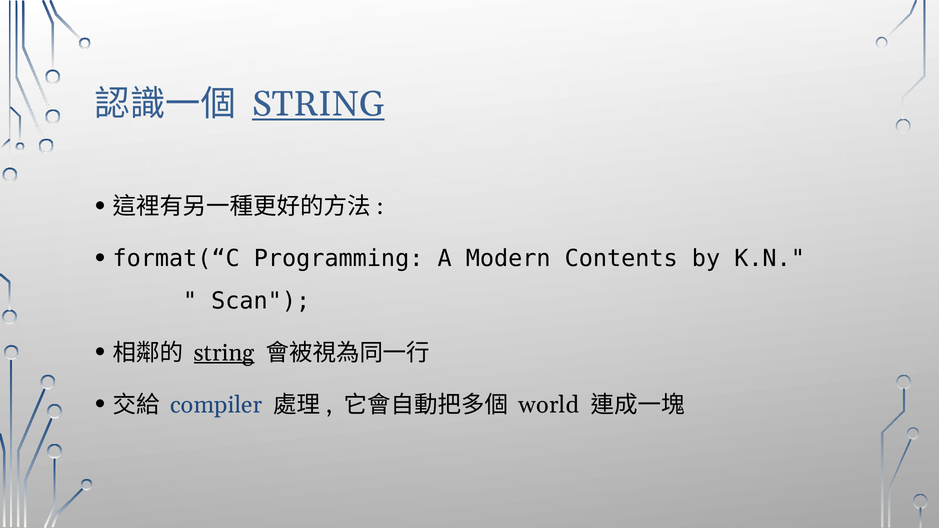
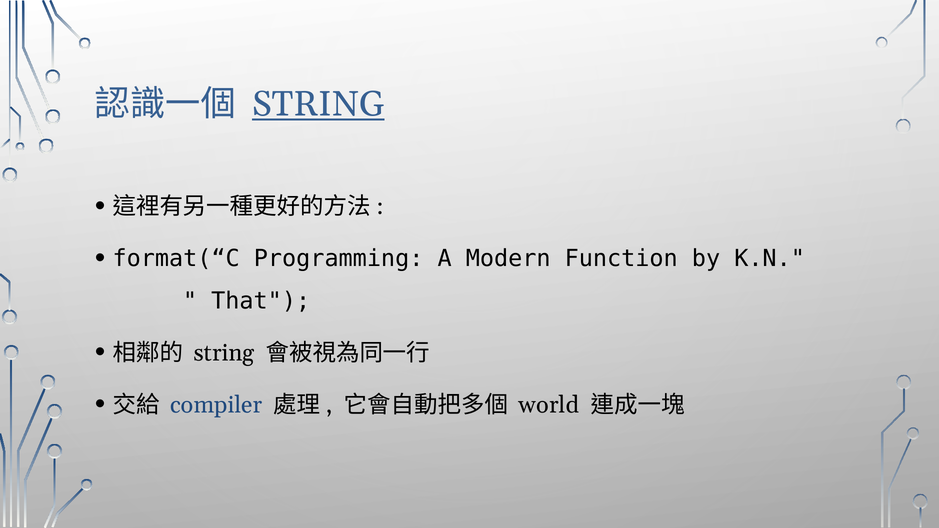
Contents: Contents -> Function (621, 259)
Scan: Scan -> That (261, 301)
string underline: present -> none (224, 353)
